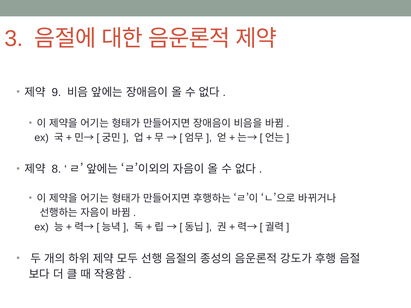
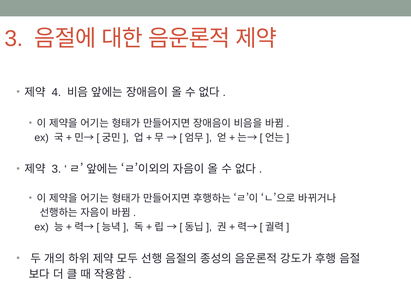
9: 9 -> 4 (56, 92)
8: 8 -> 3 (56, 169)
